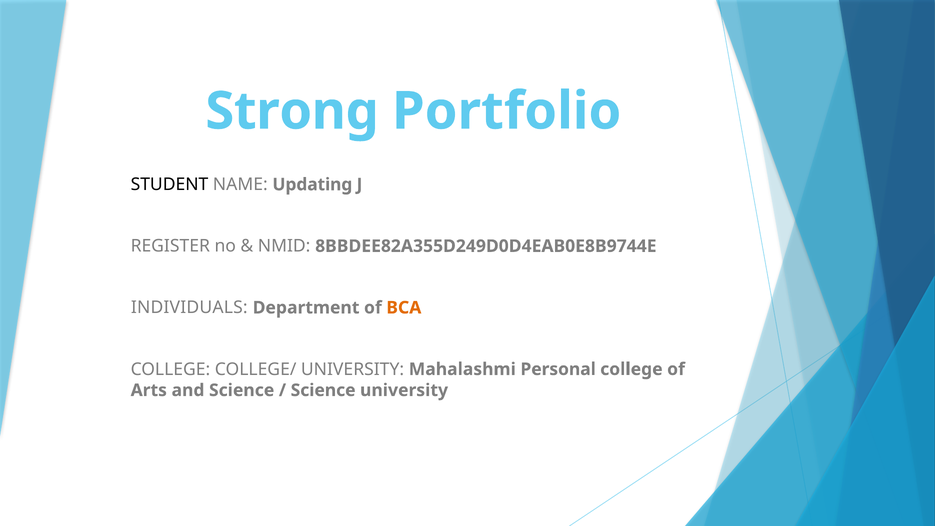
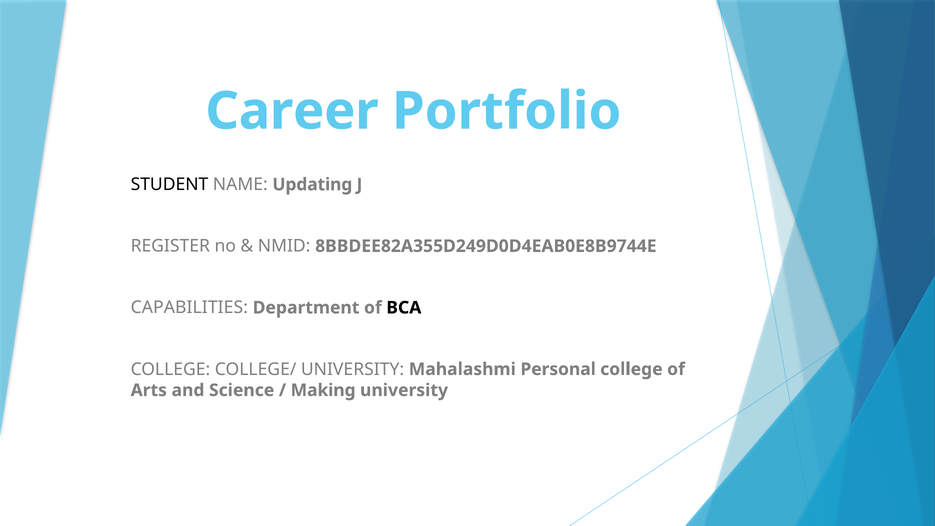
Strong: Strong -> Career (292, 111)
INDIVIDUALS: INDIVIDUALS -> CAPABILITIES (189, 308)
BCA colour: orange -> black (404, 308)
Science: Science -> Making (323, 390)
